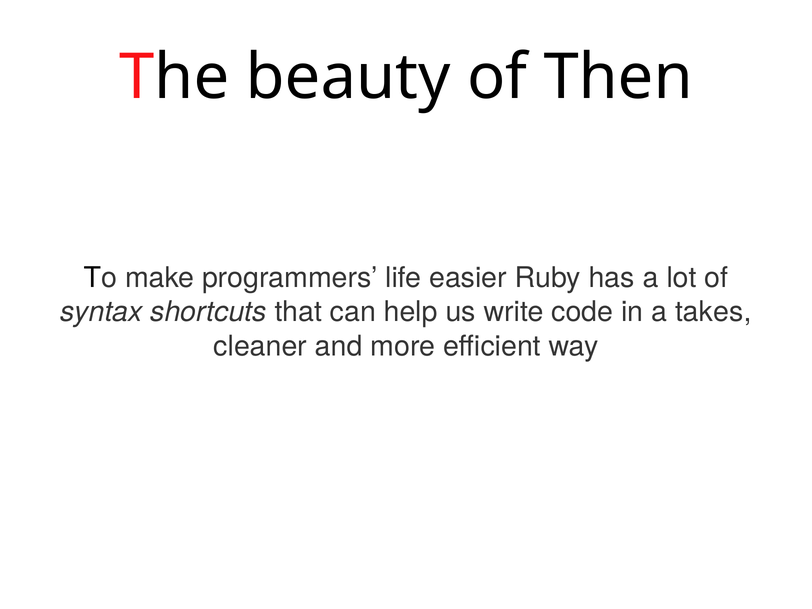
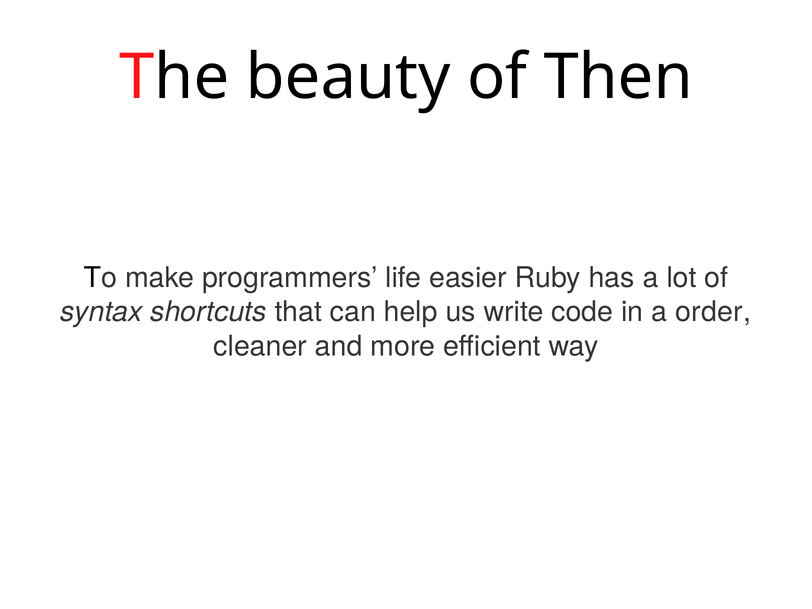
takes: takes -> order (713, 312)
